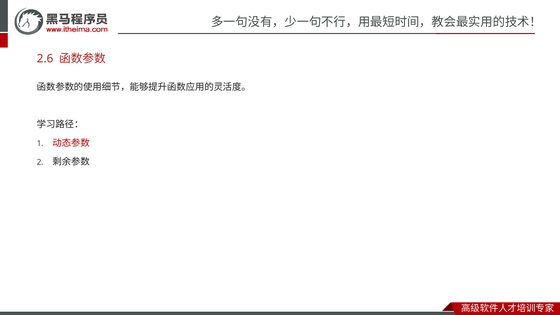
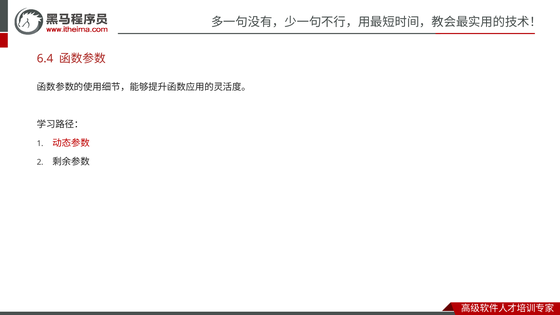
2.6: 2.6 -> 6.4 (45, 59)
